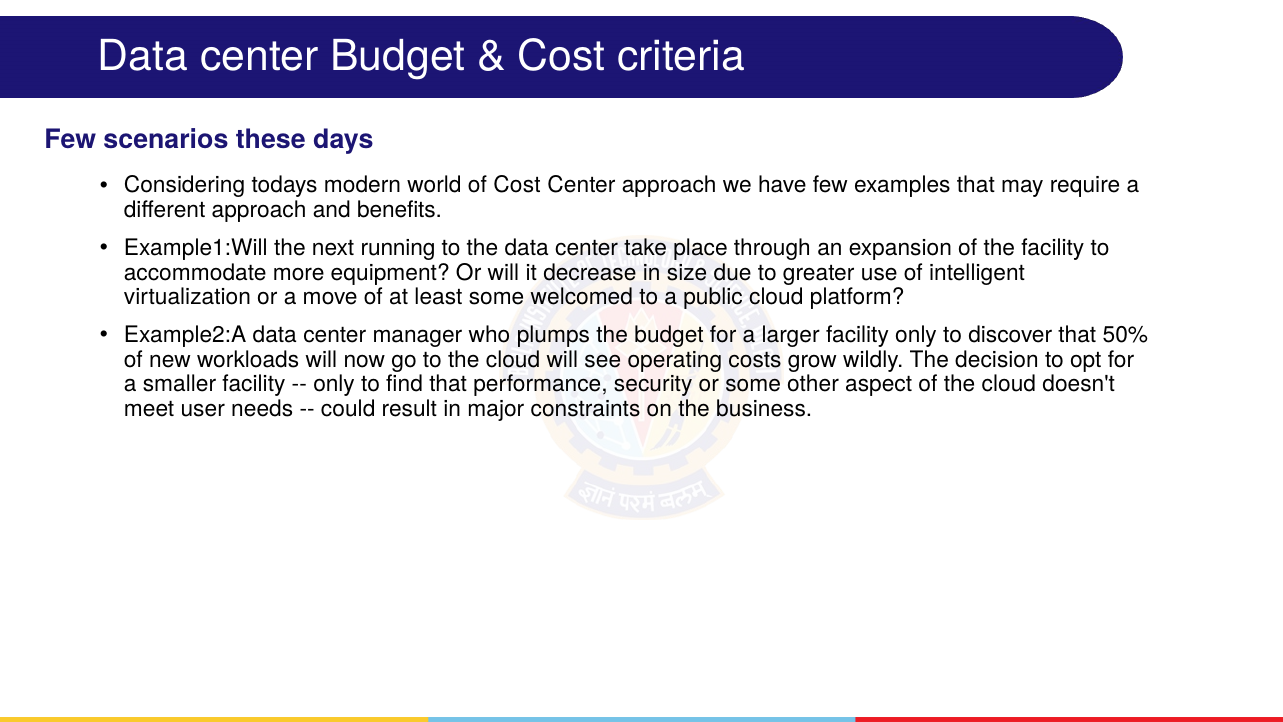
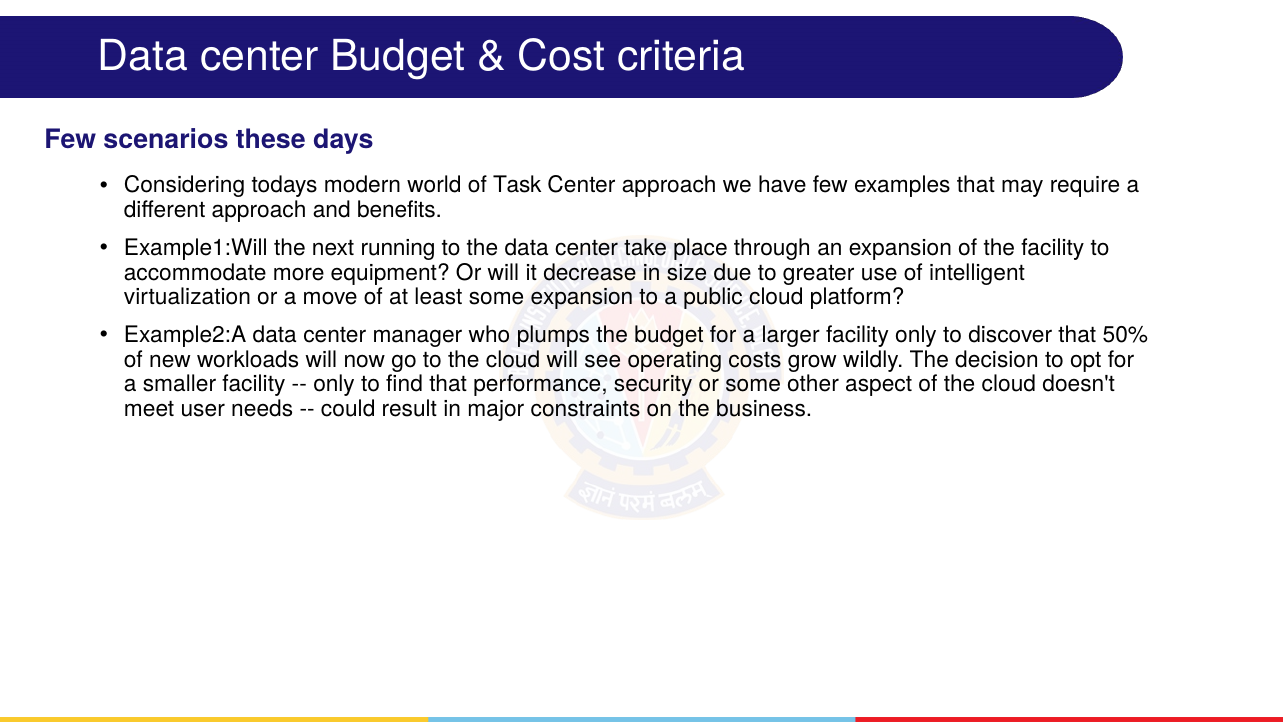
of Cost: Cost -> Task (517, 185)
some welcomed: welcomed -> expansion (582, 297)
